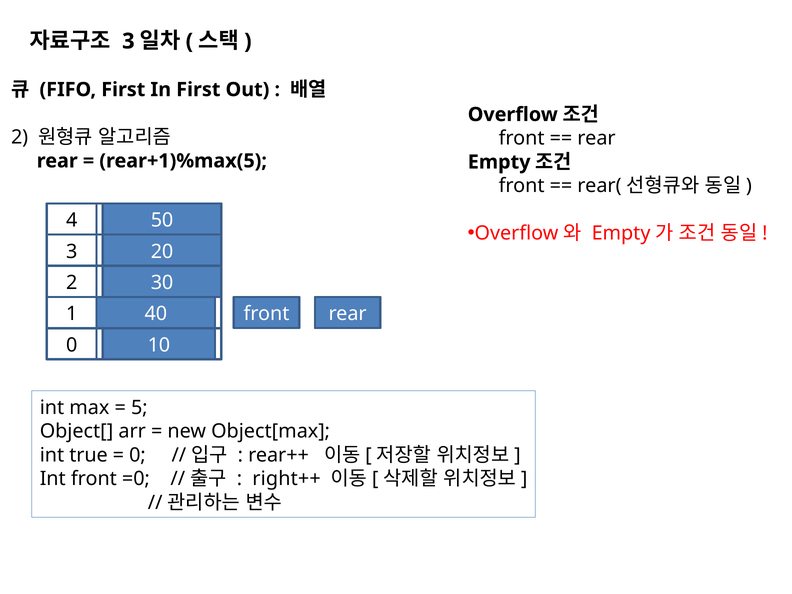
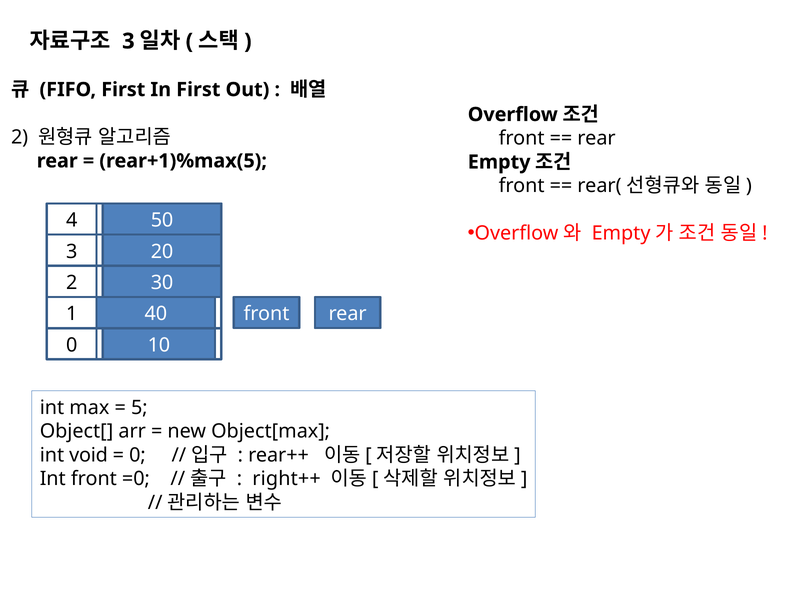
true: true -> void (89, 455)
